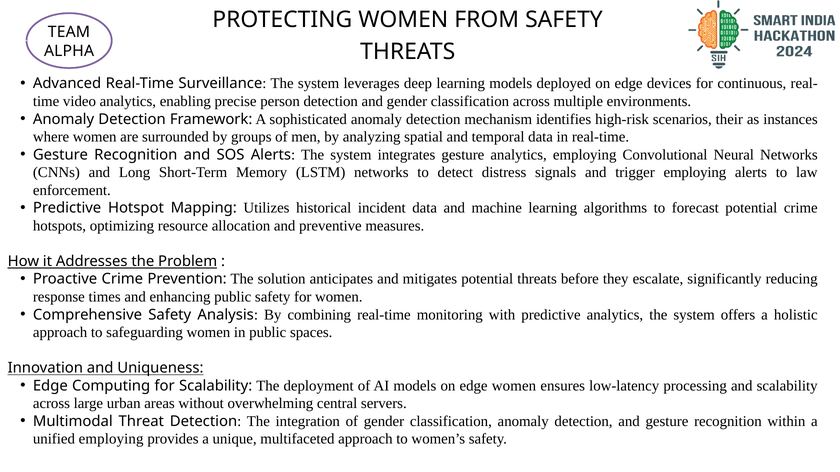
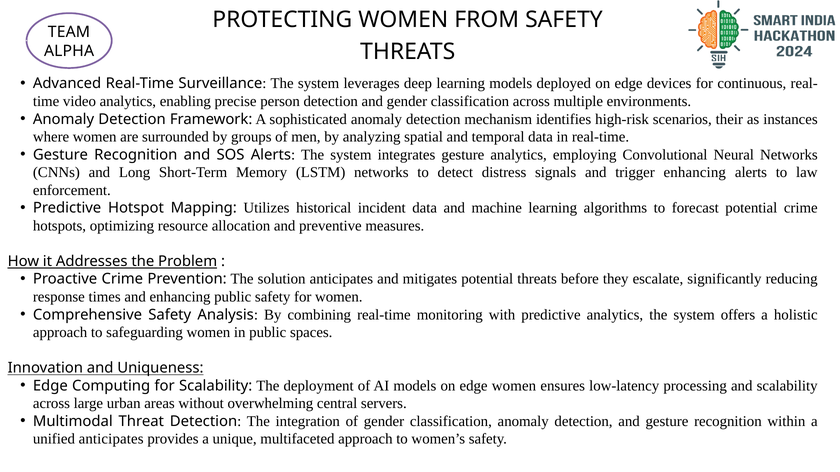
trigger employing: employing -> enhancing (695, 173)
unified employing: employing -> anticipates (111, 439)
